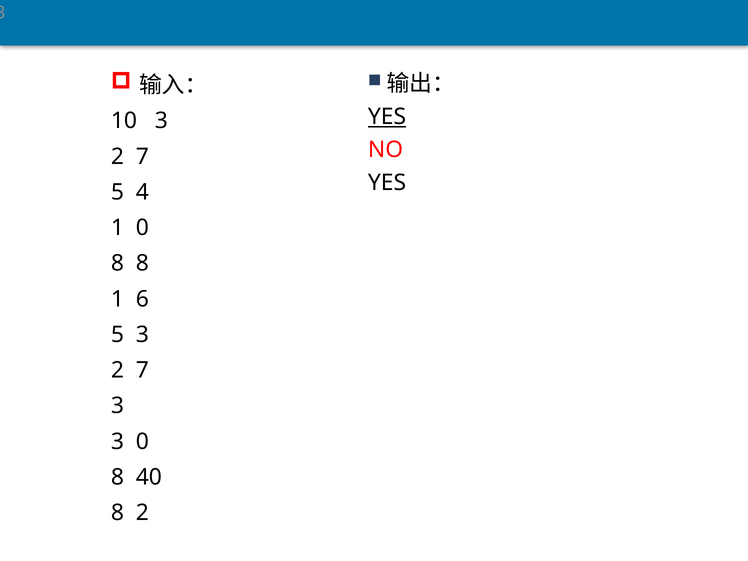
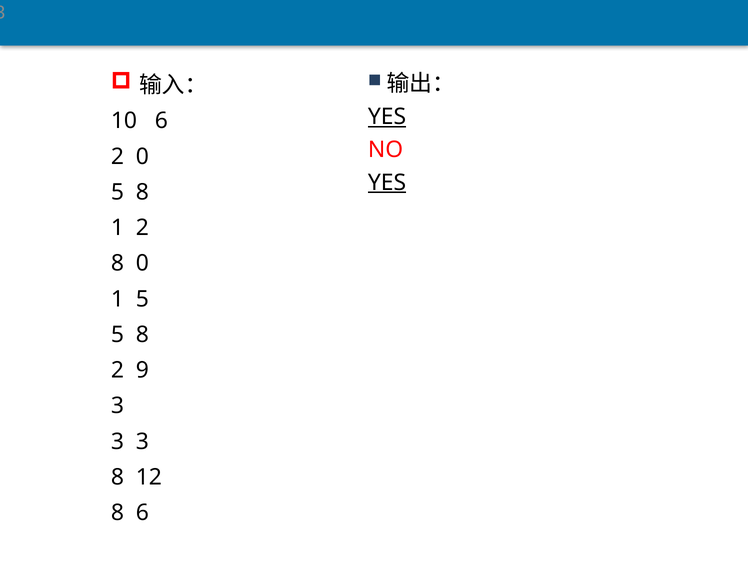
10 3: 3 -> 6 (161, 121)
7: 7 -> 0 (142, 156)
YES underline: none -> present (387, 183)
4: 4 -> 8 (142, 192)
1 0: 0 -> 2 (142, 228)
8 8: 8 -> 0 (142, 263)
1 6: 6 -> 5 (142, 299)
3: 3 -> 8 (142, 335)
7: 7 -> 9 (142, 370)
0: 0 -> 3 (142, 442)
40: 40 -> 12 (149, 477)
8 2: 2 -> 6 (142, 513)
